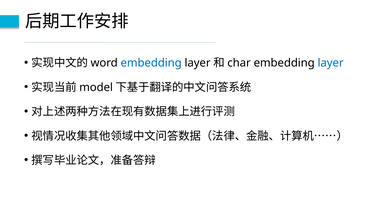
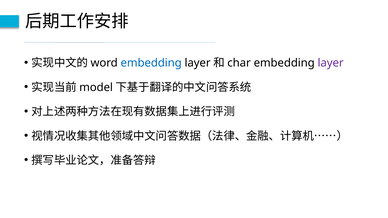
layer colour: blue -> purple (331, 63)
